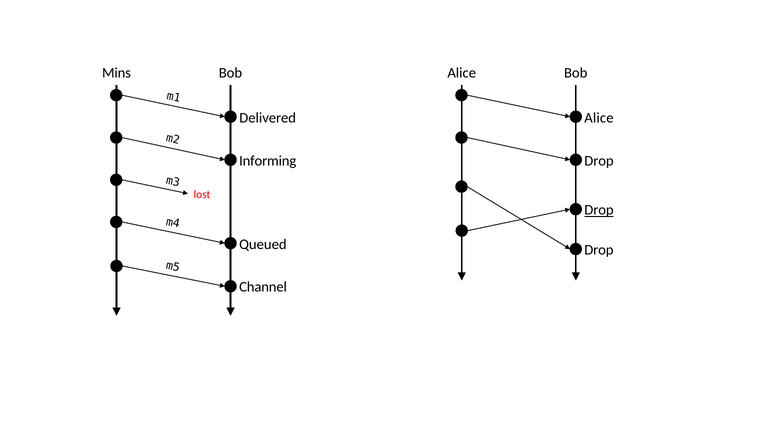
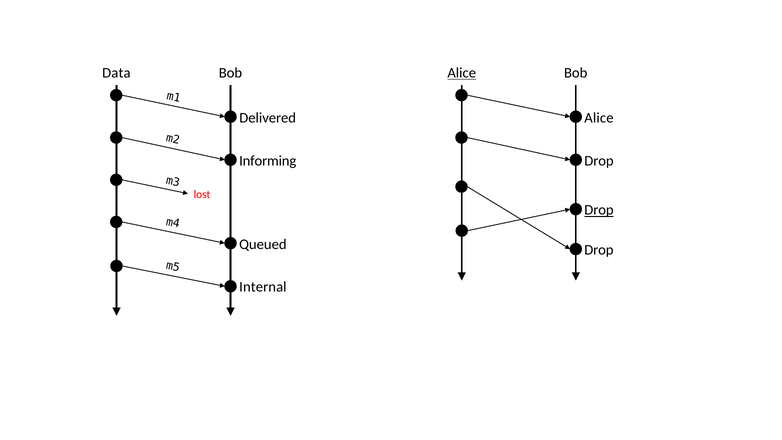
Mins: Mins -> Data (116, 73)
Alice underline: none -> present (462, 73)
Channel: Channel -> Internal (263, 287)
